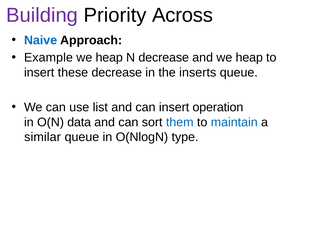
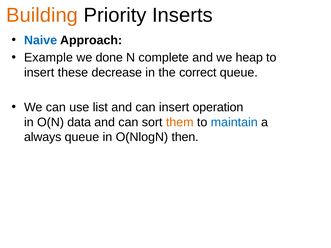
Building colour: purple -> orange (42, 15)
Across: Across -> Inserts (182, 15)
heap: heap -> done (109, 58)
N decrease: decrease -> complete (164, 58)
inserts: inserts -> correct (198, 73)
them colour: blue -> orange (180, 122)
similar: similar -> always (43, 137)
type: type -> then (185, 137)
